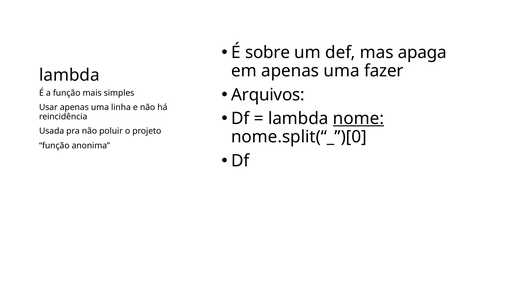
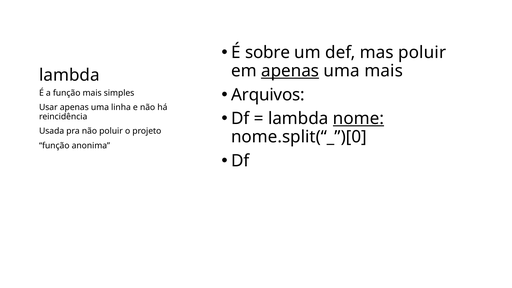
mas apaga: apaga -> poluir (422, 53)
apenas underline: none -> present (290, 71)
uma fazer: fazer -> mais (384, 71)
